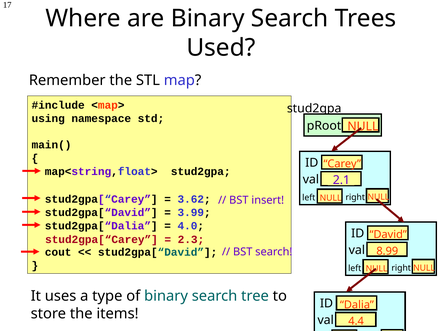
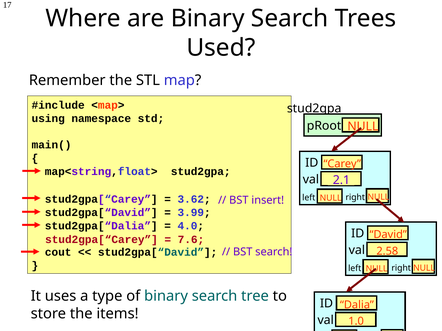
2.3: 2.3 -> 7.6 (191, 240)
8.99: 8.99 -> 2.58 (387, 252)
4.4: 4.4 -> 1.0 (356, 322)
